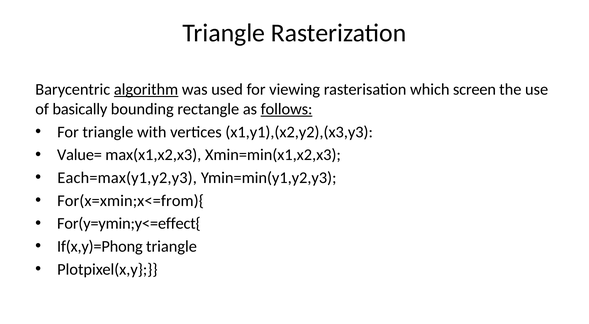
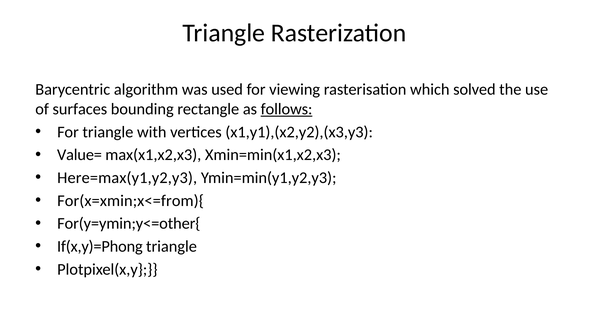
algorithm underline: present -> none (146, 89)
screen: screen -> solved (474, 89)
basically: basically -> surfaces (80, 109)
Each=max(y1,y2,y3: Each=max(y1,y2,y3 -> Here=max(y1,y2,y3 (127, 178)
For(y=ymin;y<=effect{: For(y=ymin;y<=effect{ -> For(y=ymin;y<=other{ (129, 224)
